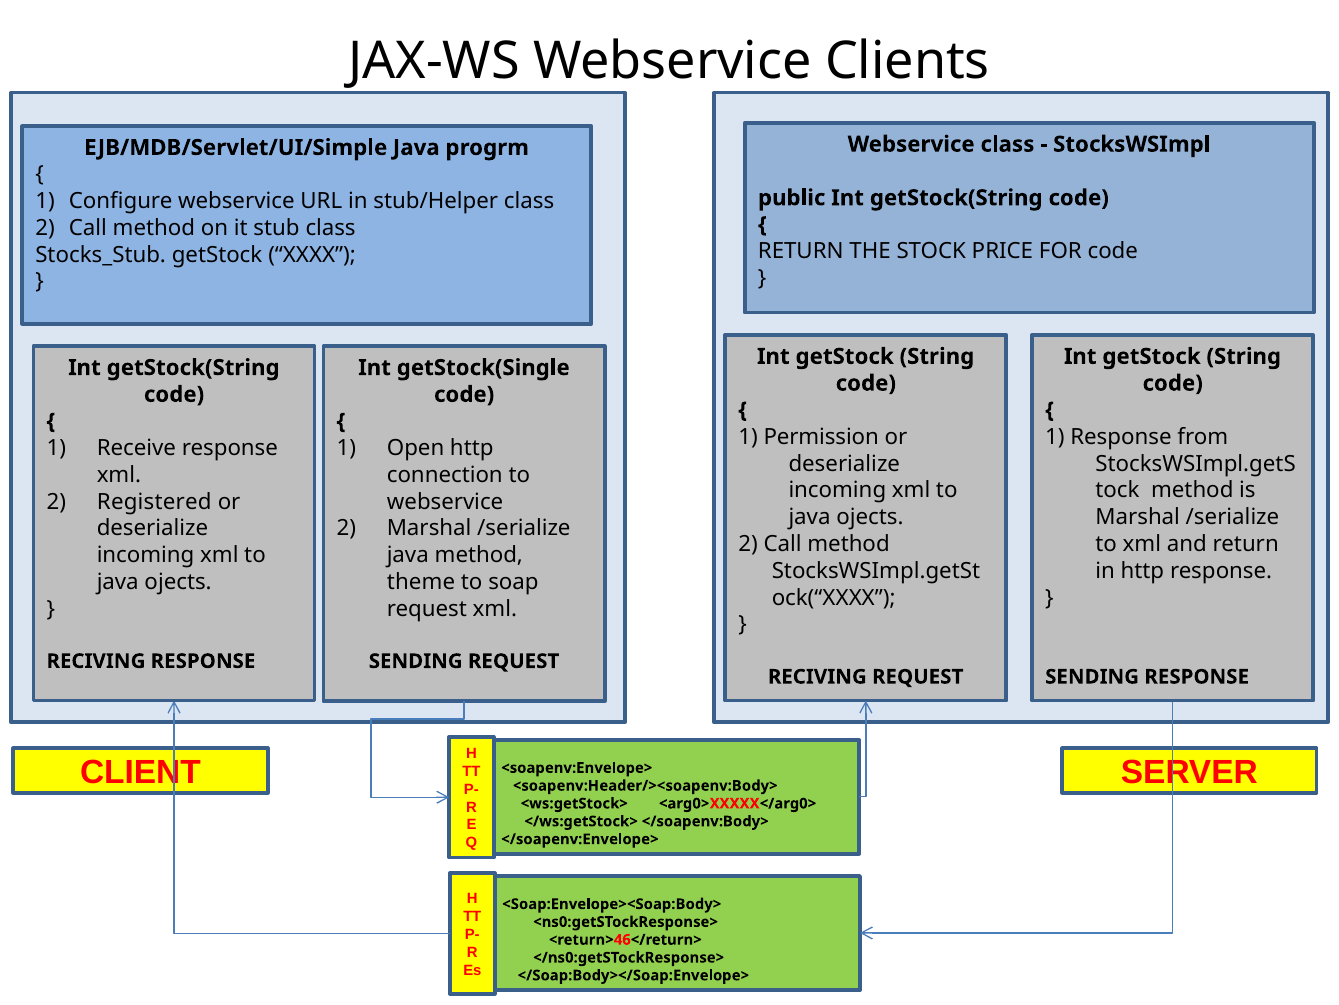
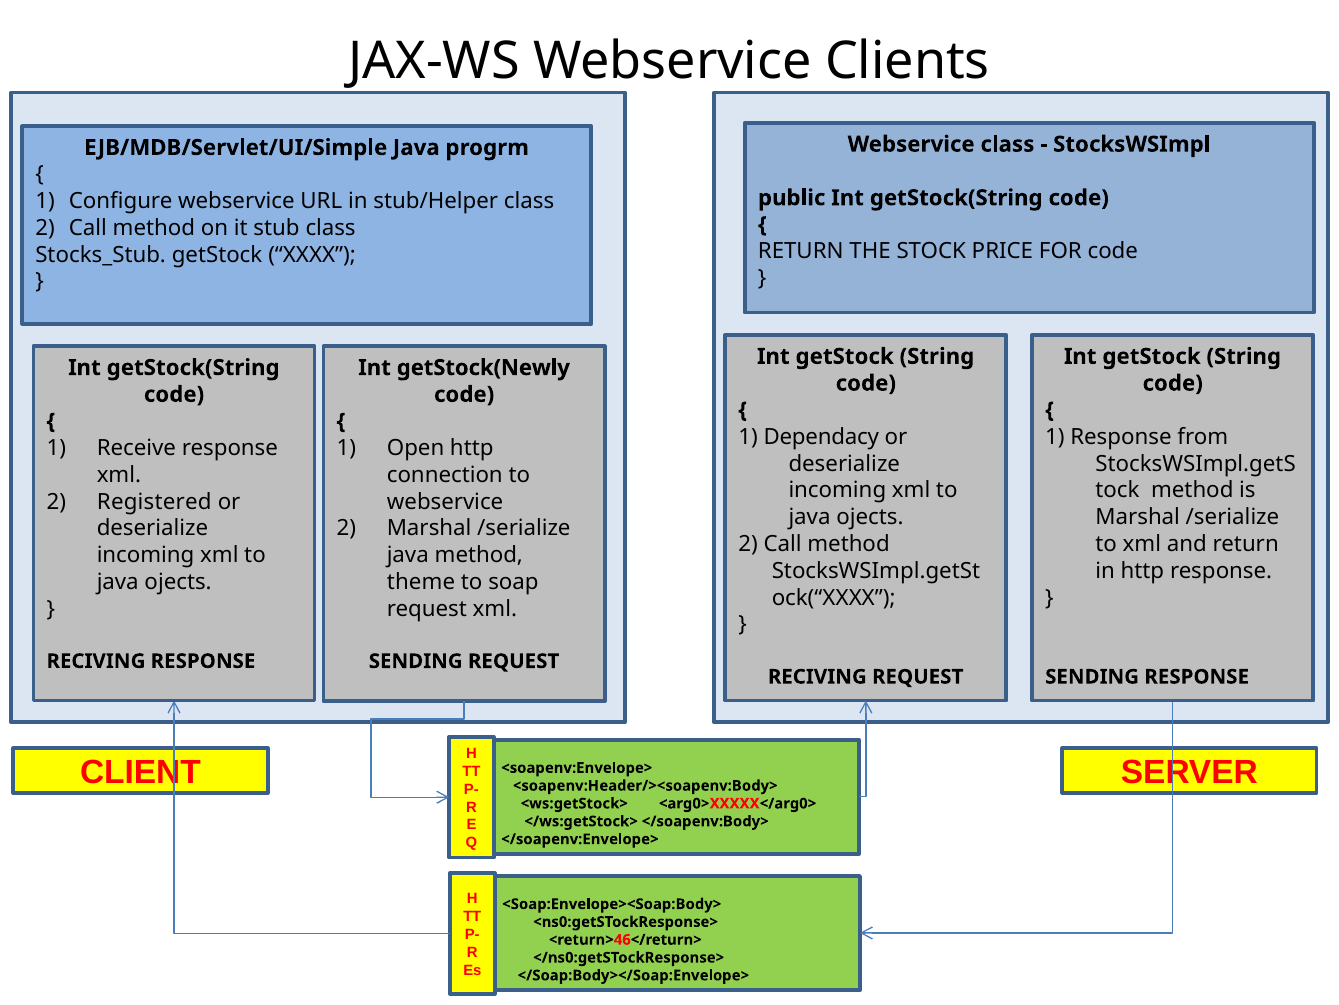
getStock(Single: getStock(Single -> getStock(Newly (483, 367)
Permission: Permission -> Dependacy (821, 437)
